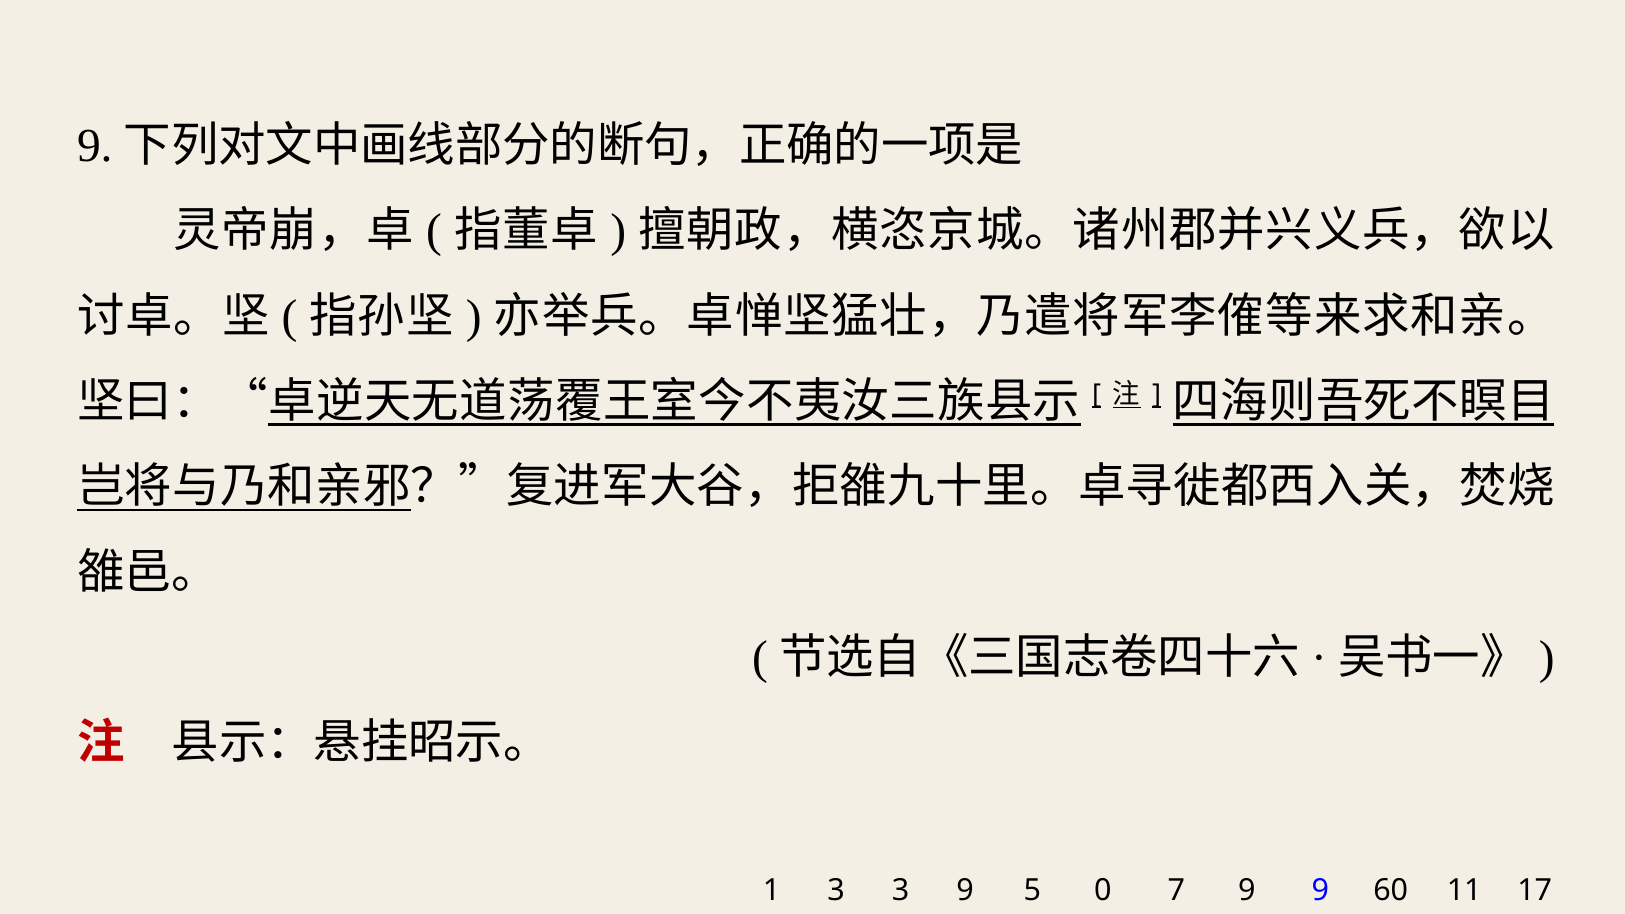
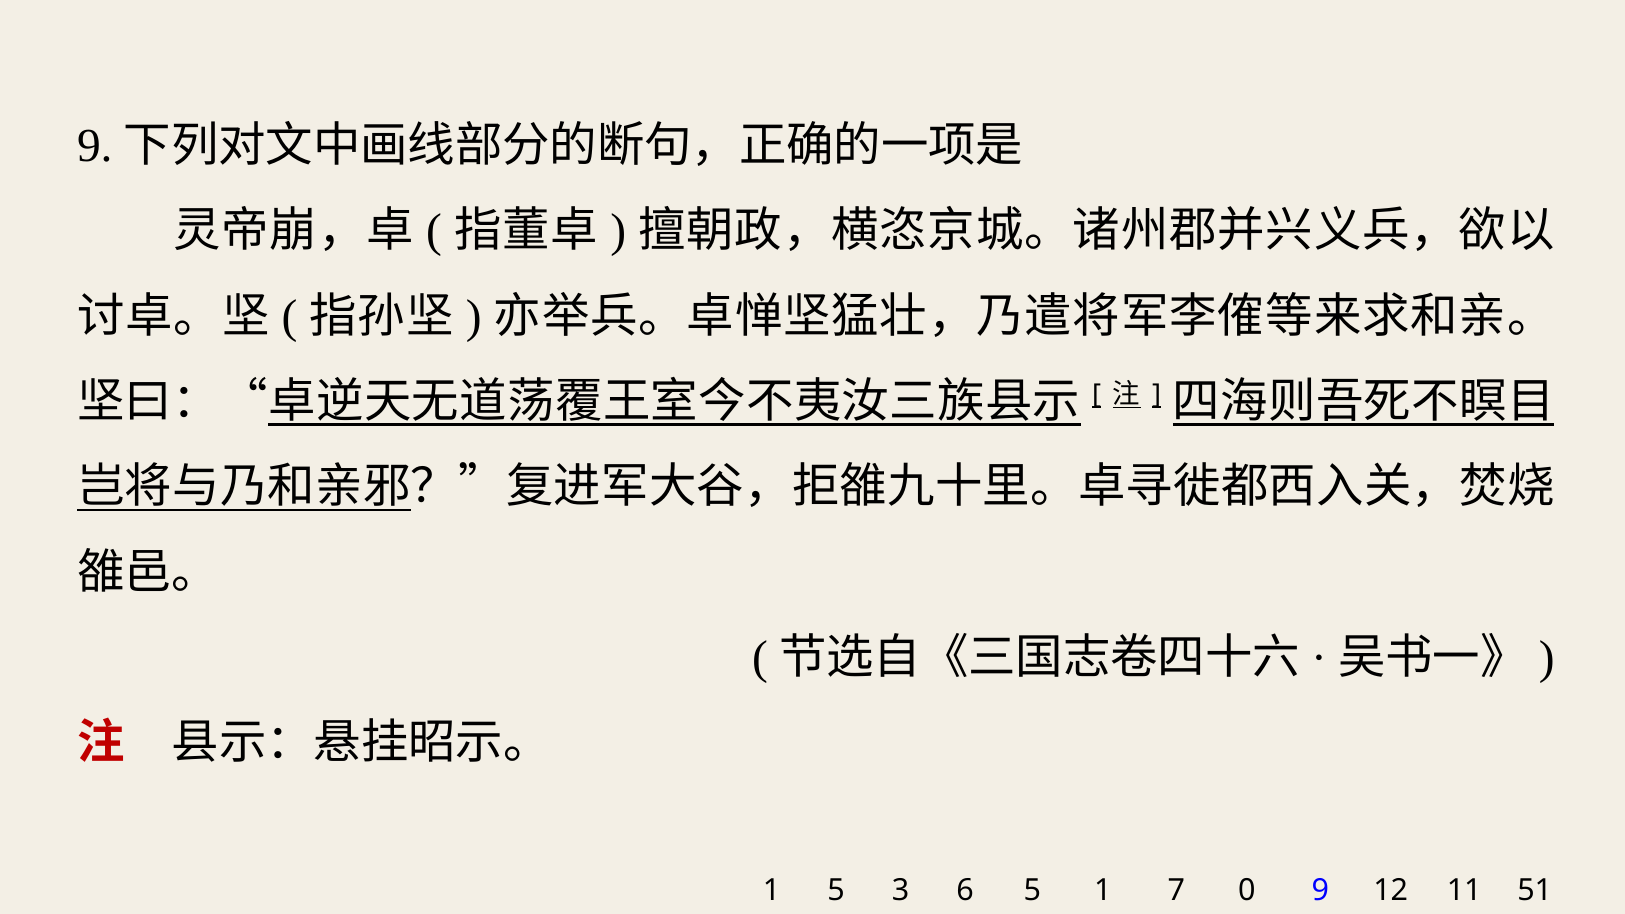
1 3: 3 -> 5 (836, 891)
3 9: 9 -> 6 (965, 891)
5 0: 0 -> 1 (1103, 891)
7 9: 9 -> 0 (1247, 891)
60: 60 -> 12 (1391, 891)
17: 17 -> 51 (1535, 891)
